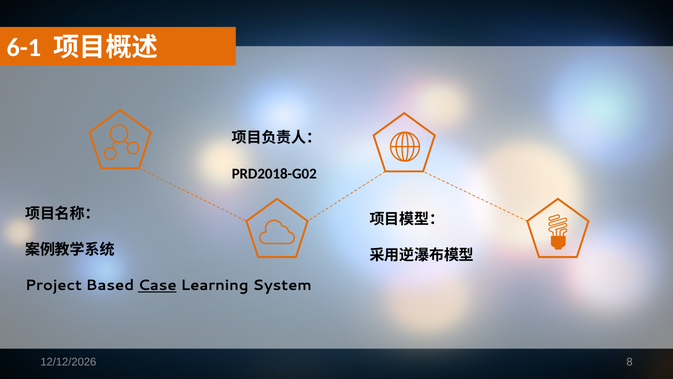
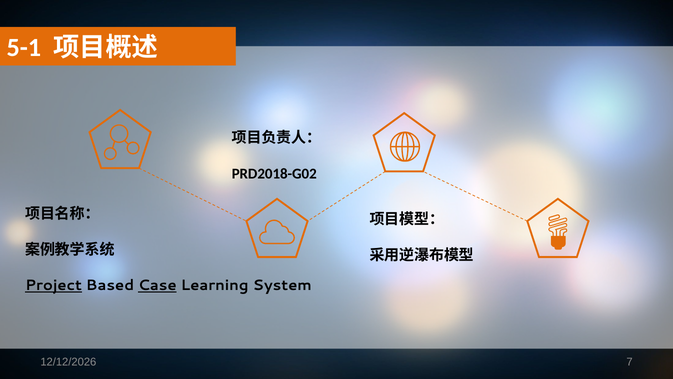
6-1: 6-1 -> 5-1 (24, 48)
Project underline: none -> present (53, 285)
8: 8 -> 7 (630, 362)
